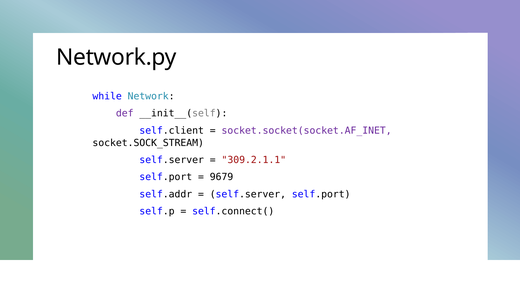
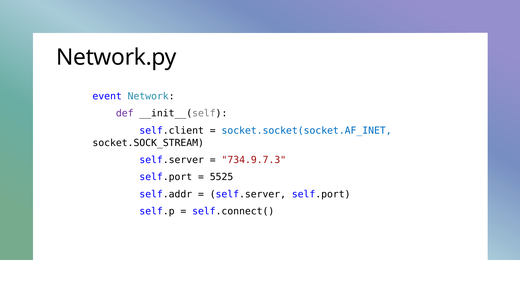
while: while -> event (107, 96)
socket.socket(socket.AF_INET colour: purple -> blue (307, 131)
309.2.1.1: 309.2.1.1 -> 734.9.7.3 (254, 160)
9679: 9679 -> 5525 (222, 177)
